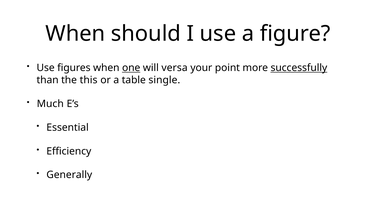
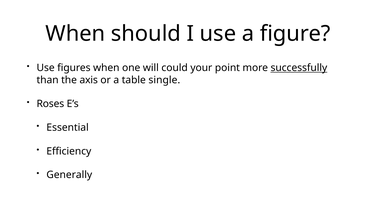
one underline: present -> none (131, 68)
versa: versa -> could (175, 68)
this: this -> axis (89, 80)
Much: Much -> Roses (50, 104)
